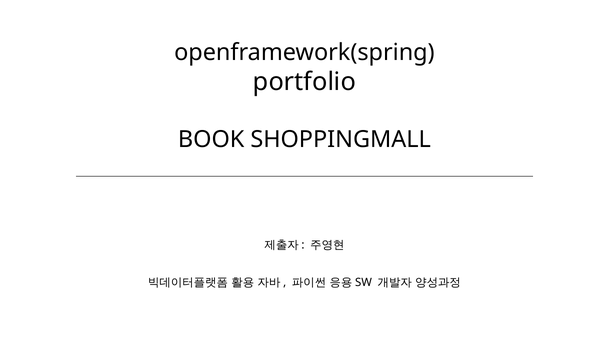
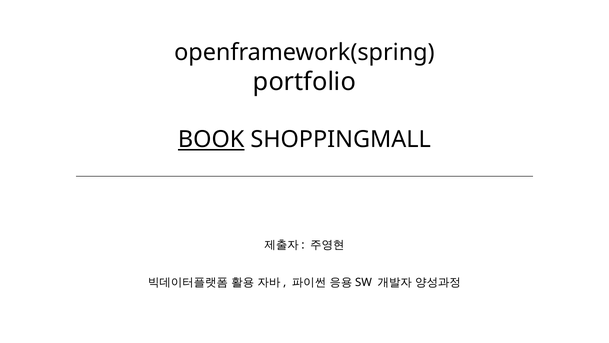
BOOK underline: none -> present (211, 139)
